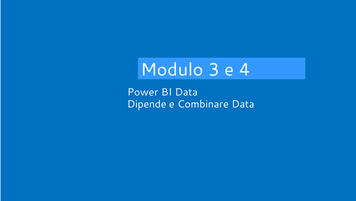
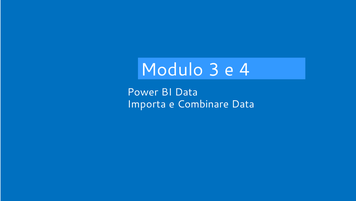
Dipende: Dipende -> Importa (147, 104)
